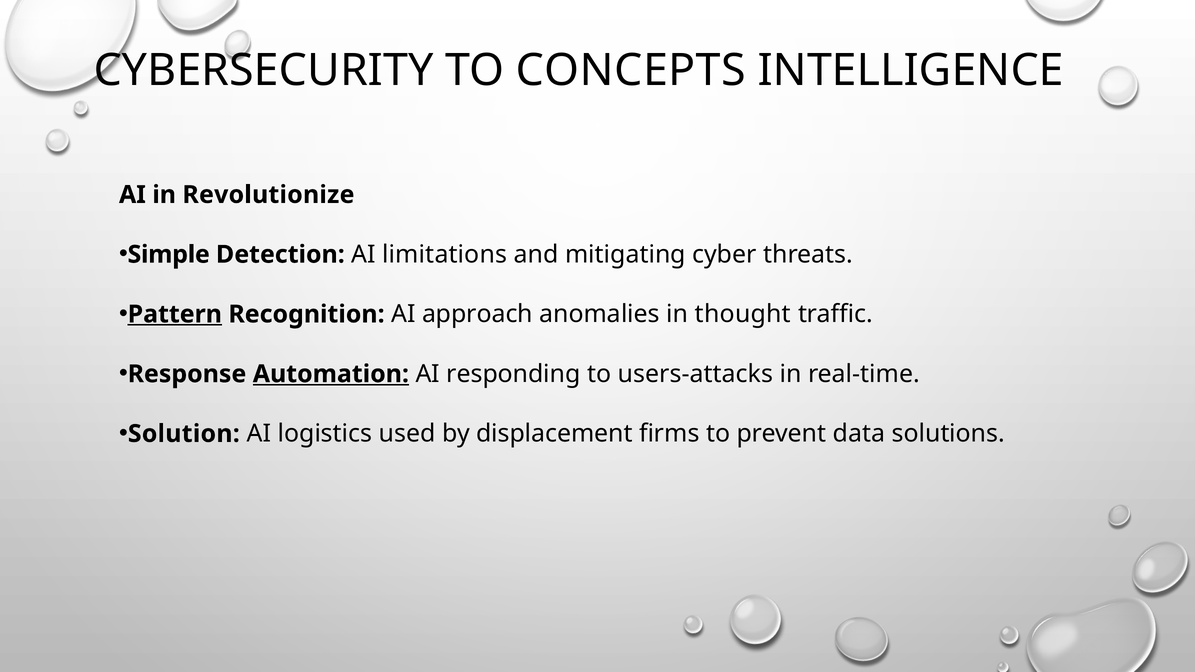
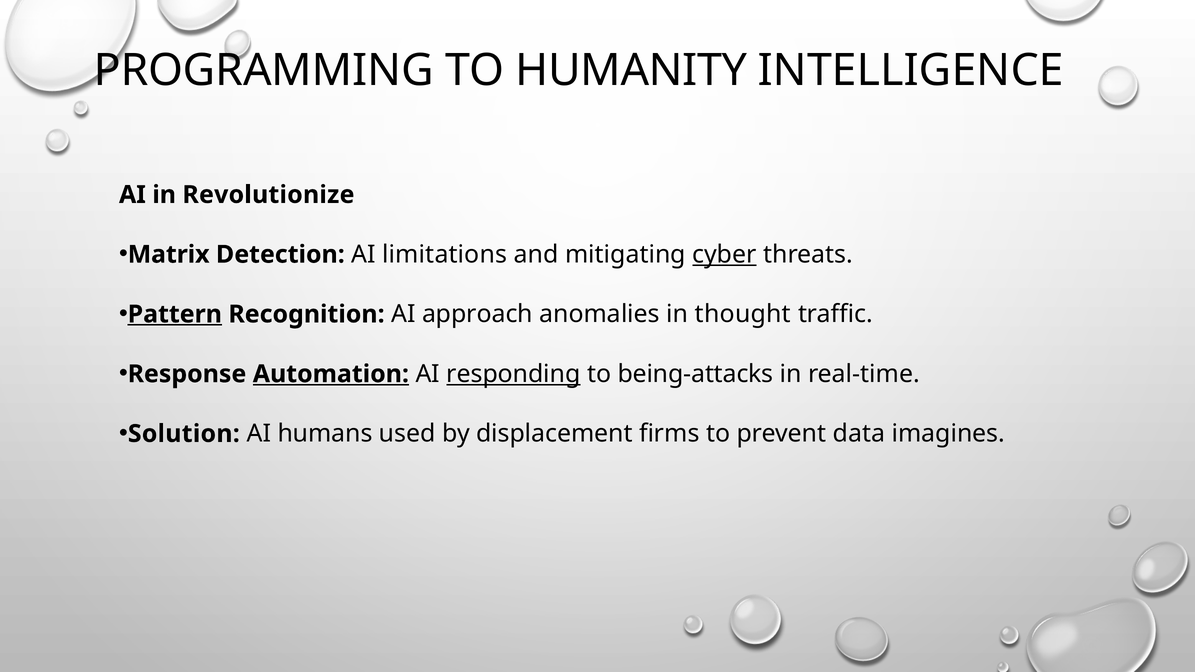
CYBERSECURITY: CYBERSECURITY -> PROGRAMMING (264, 70)
CONCEPTS: CONCEPTS -> HUMANITY (631, 70)
Simple: Simple -> Matrix (169, 255)
cyber underline: none -> present (724, 255)
responding underline: none -> present (513, 374)
users-attacks: users-attacks -> being-attacks (696, 374)
logistics: logistics -> humans (325, 434)
solutions: solutions -> imagines (948, 434)
